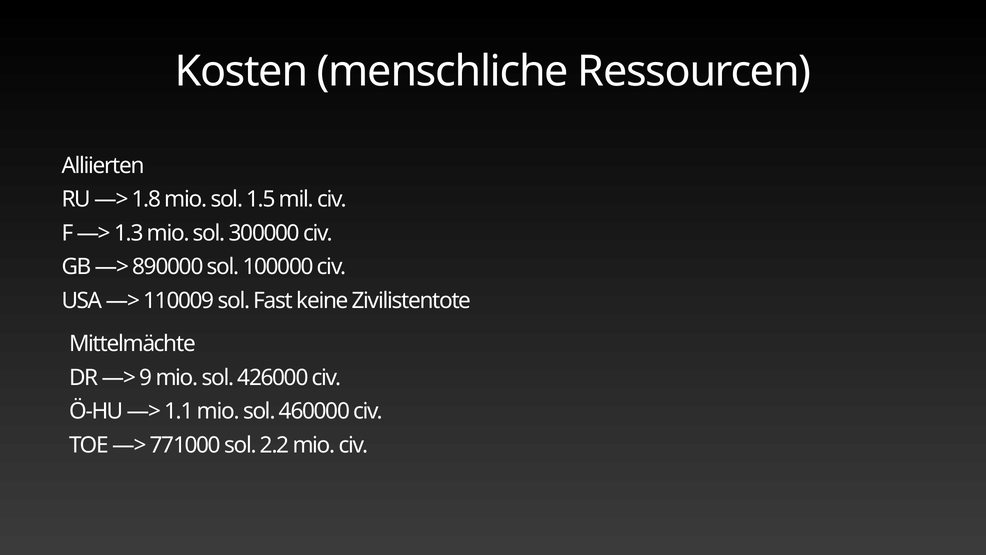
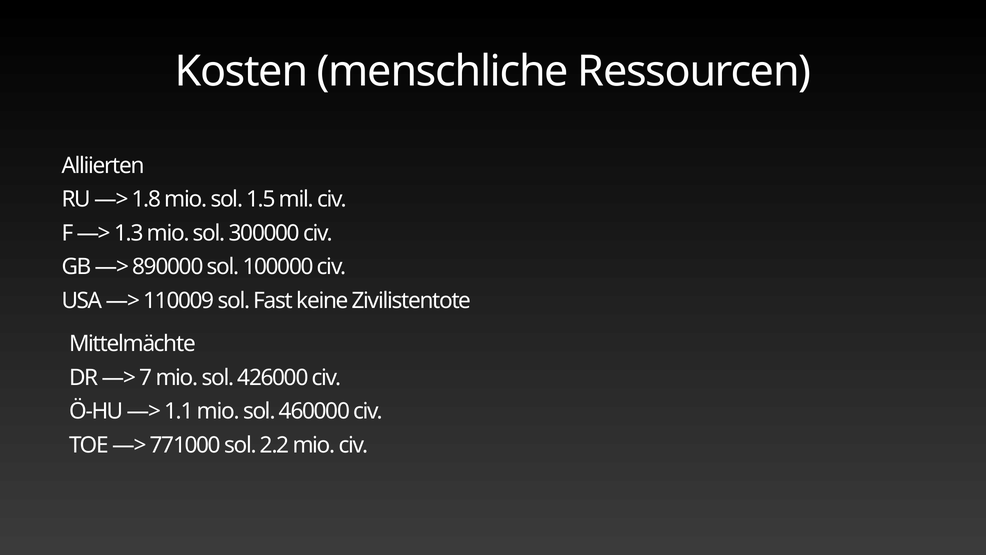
9: 9 -> 7 (146, 377)
